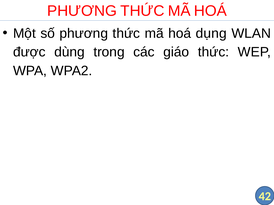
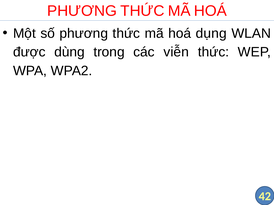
giáo: giáo -> viễn (176, 52)
